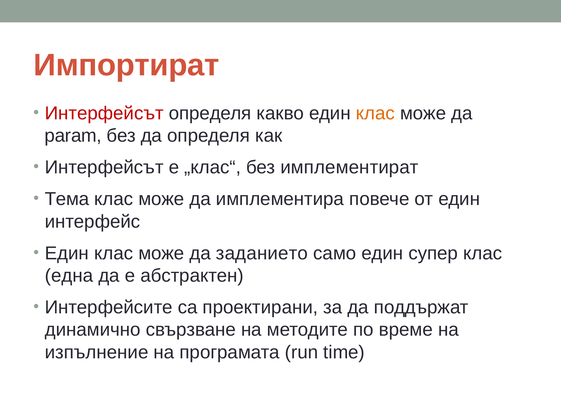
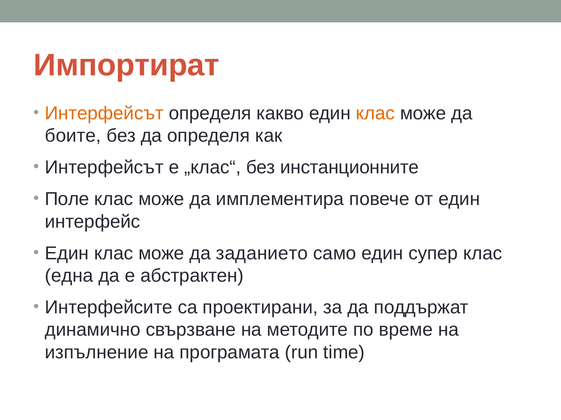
Интерфейсът colour: red -> orange (104, 114)
param: param -> боите (73, 136)
имплементират: имплементират -> инстанционните (350, 168)
Тема: Тема -> Поле (67, 200)
